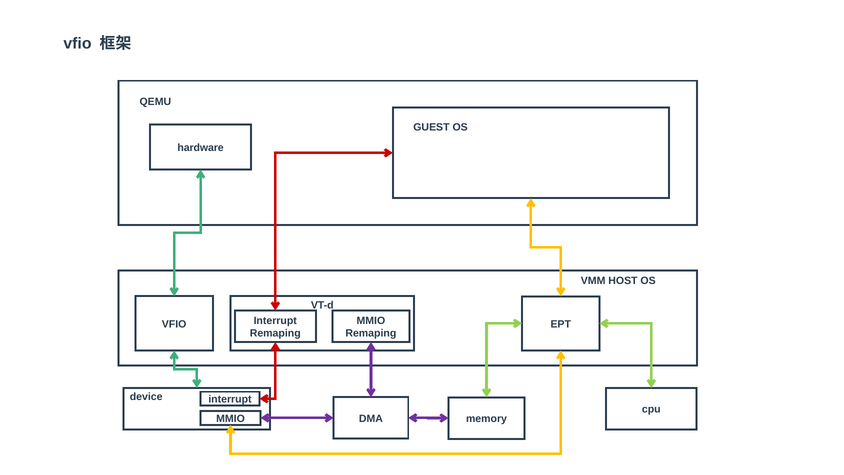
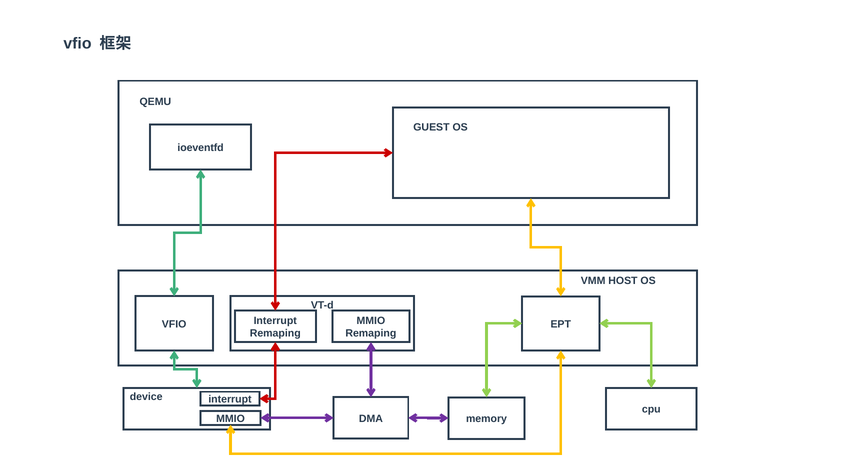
hardware: hardware -> ioeventfd (201, 148)
